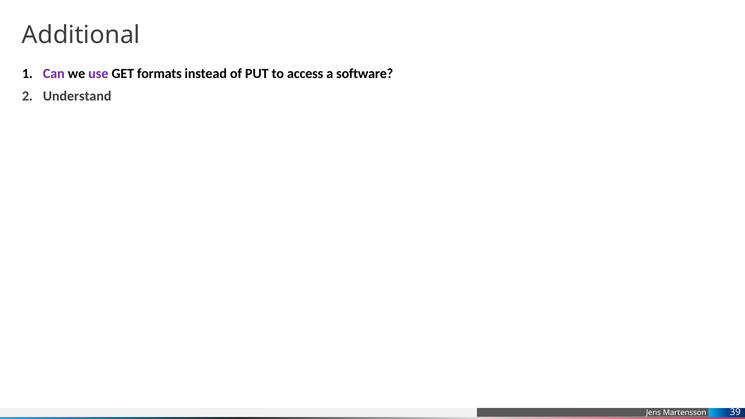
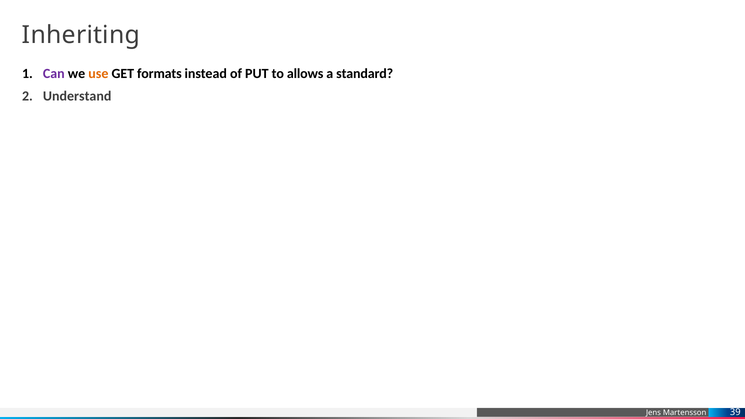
Additional: Additional -> Inheriting (81, 35)
use colour: purple -> orange (98, 73)
access: access -> allows (305, 73)
software: software -> standard (365, 73)
